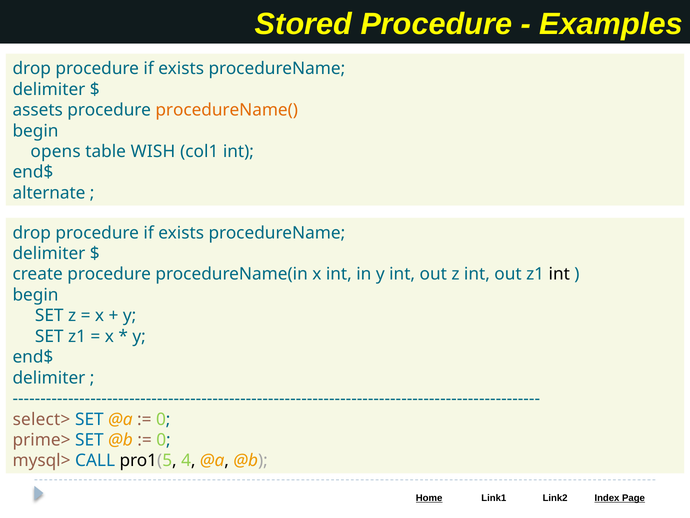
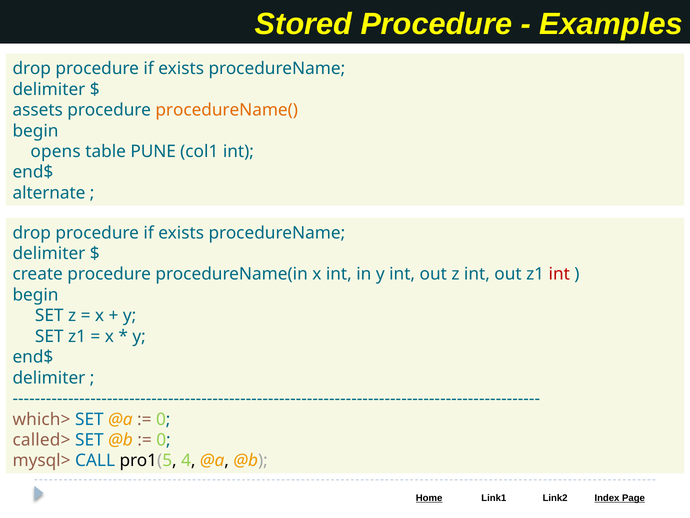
WISH: WISH -> PUNE (153, 151)
int colour: black -> red (559, 274)
select>: select> -> which> (42, 419)
prime>: prime> -> called> (41, 440)
